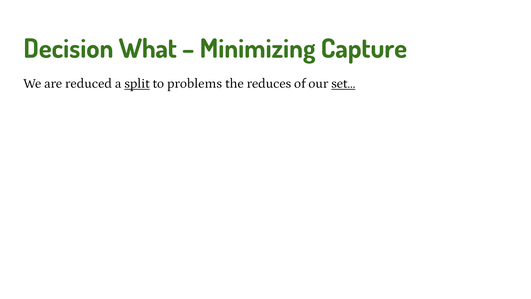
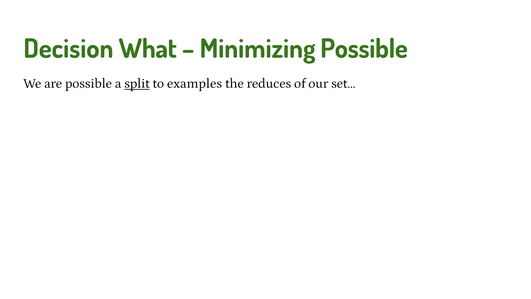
Minimizing Capture: Capture -> Possible (364, 49)
are reduced: reduced -> possible (89, 84)
problems: problems -> examples (195, 84)
set… underline: present -> none (343, 84)
